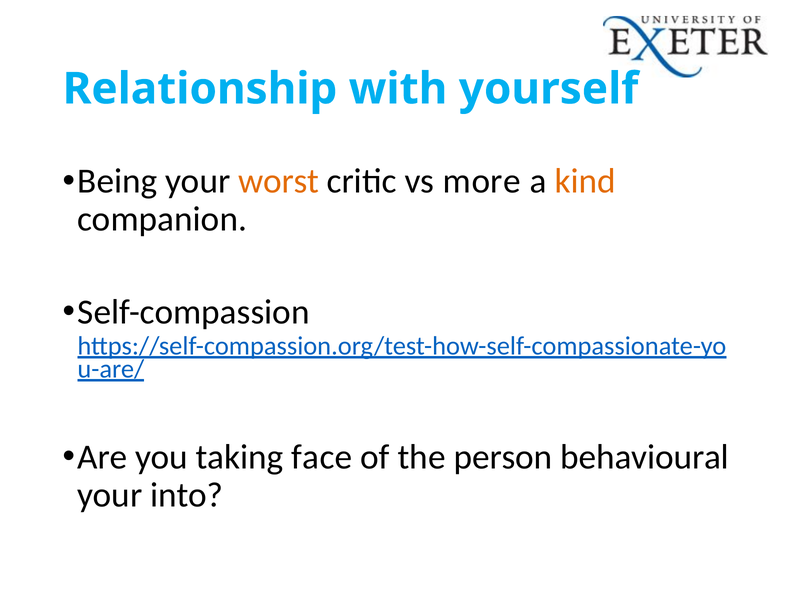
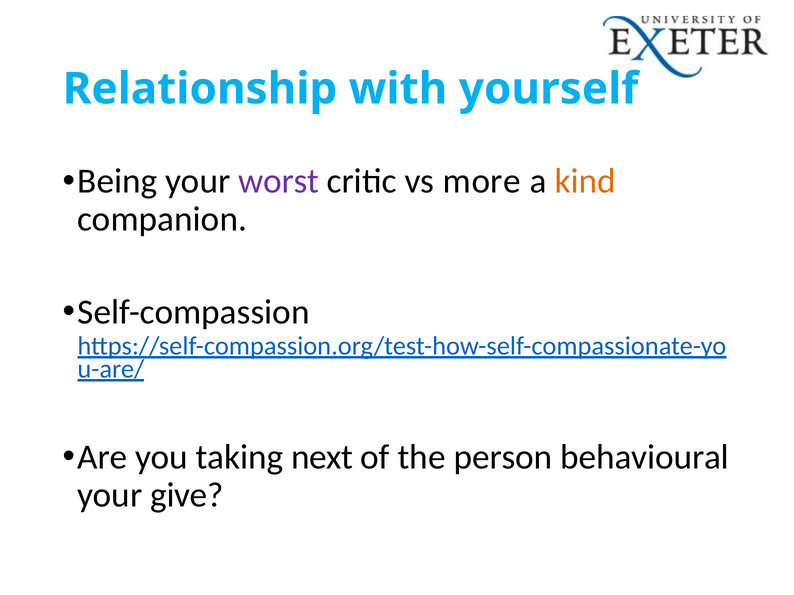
worst colour: orange -> purple (279, 181)
face: face -> next (322, 458)
into: into -> give (187, 496)
